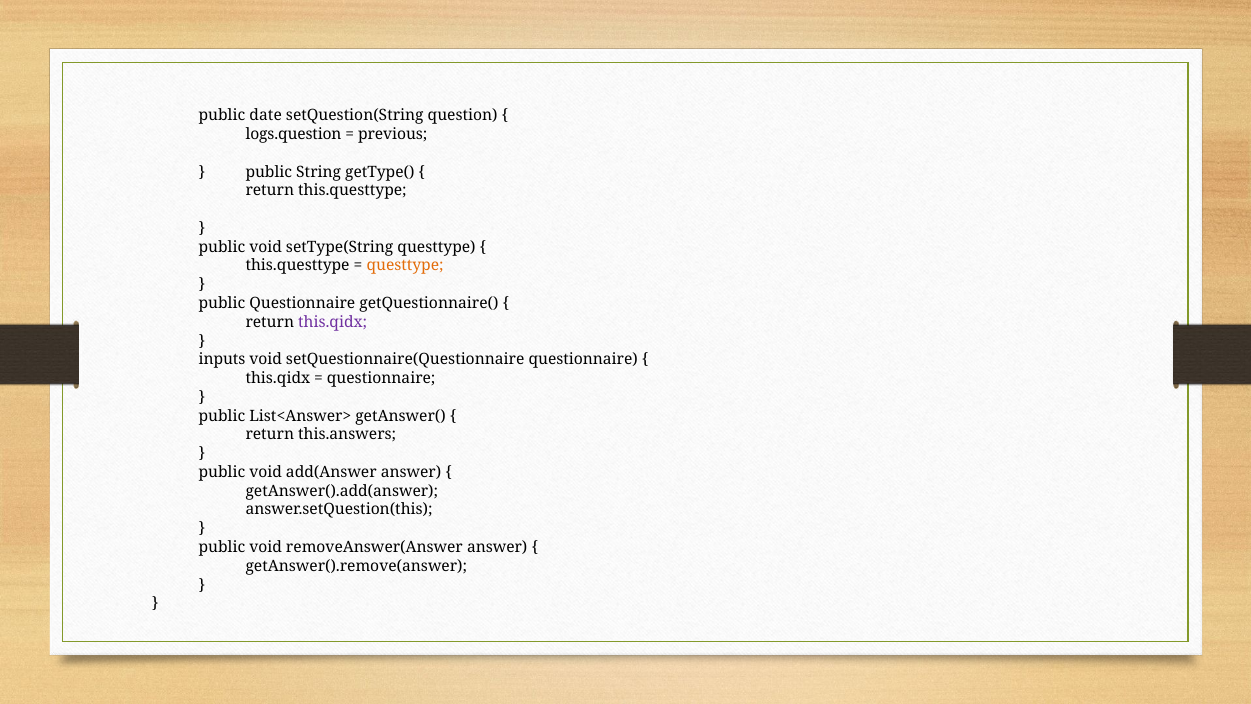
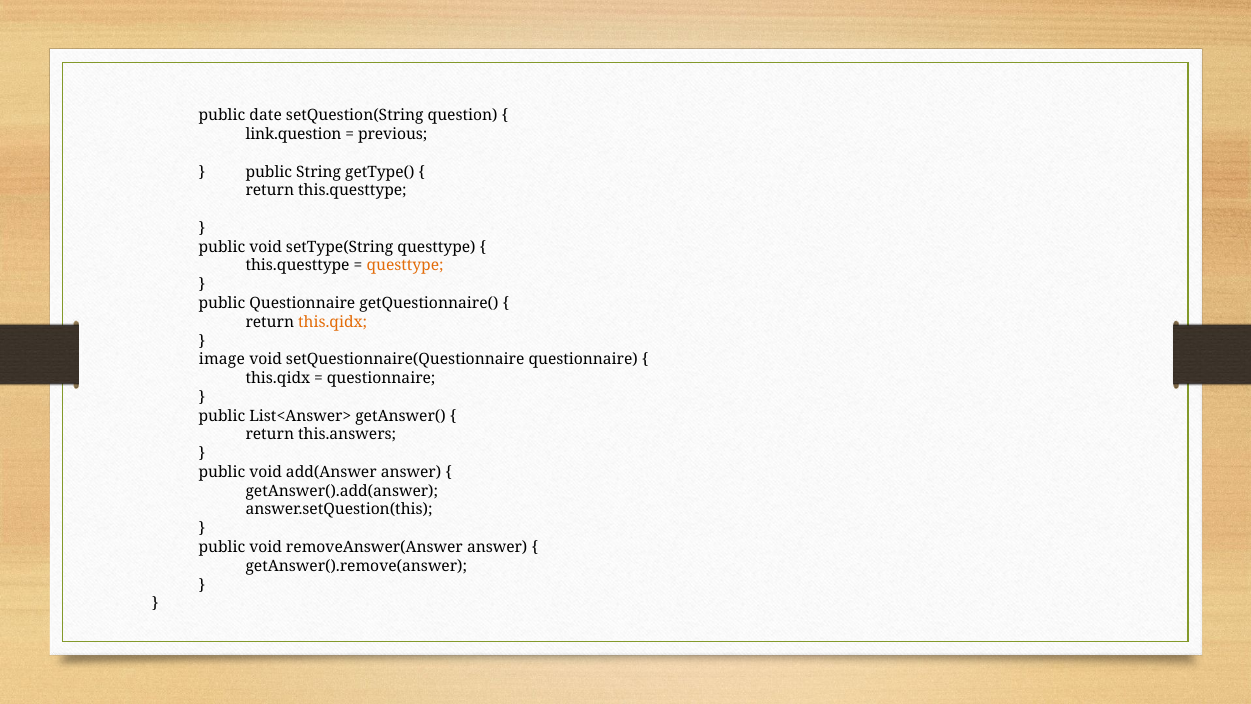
logs.question: logs.question -> link.question (294, 134)
this.qidx colour: purple -> orange (333, 322)
inputs: inputs -> image (222, 359)
